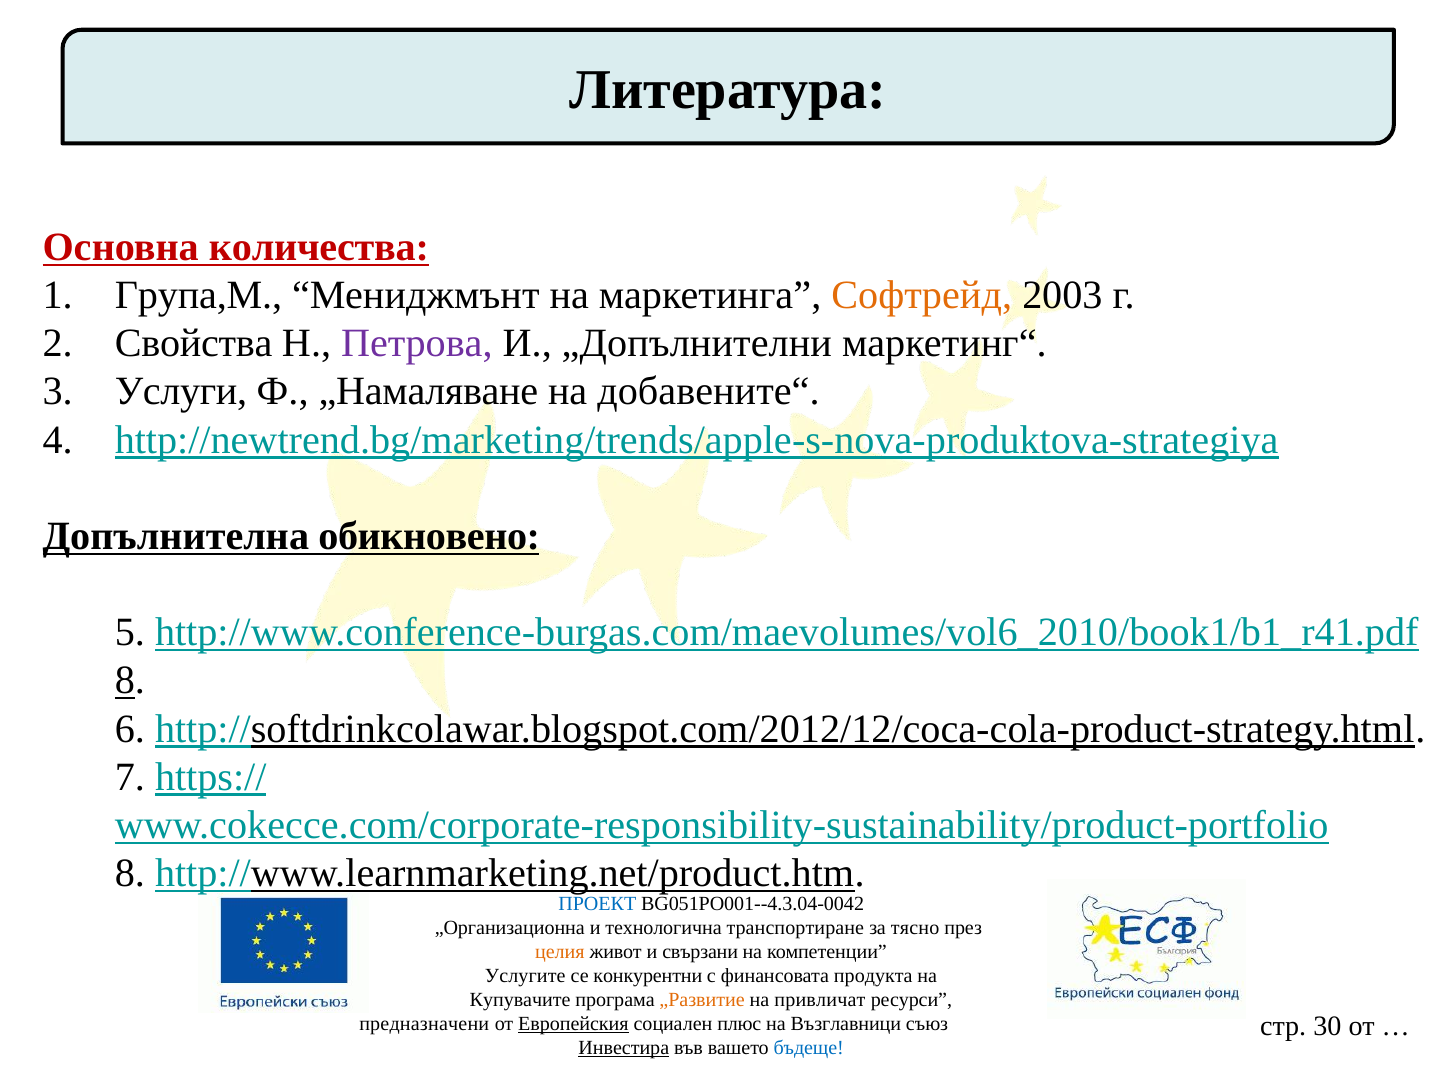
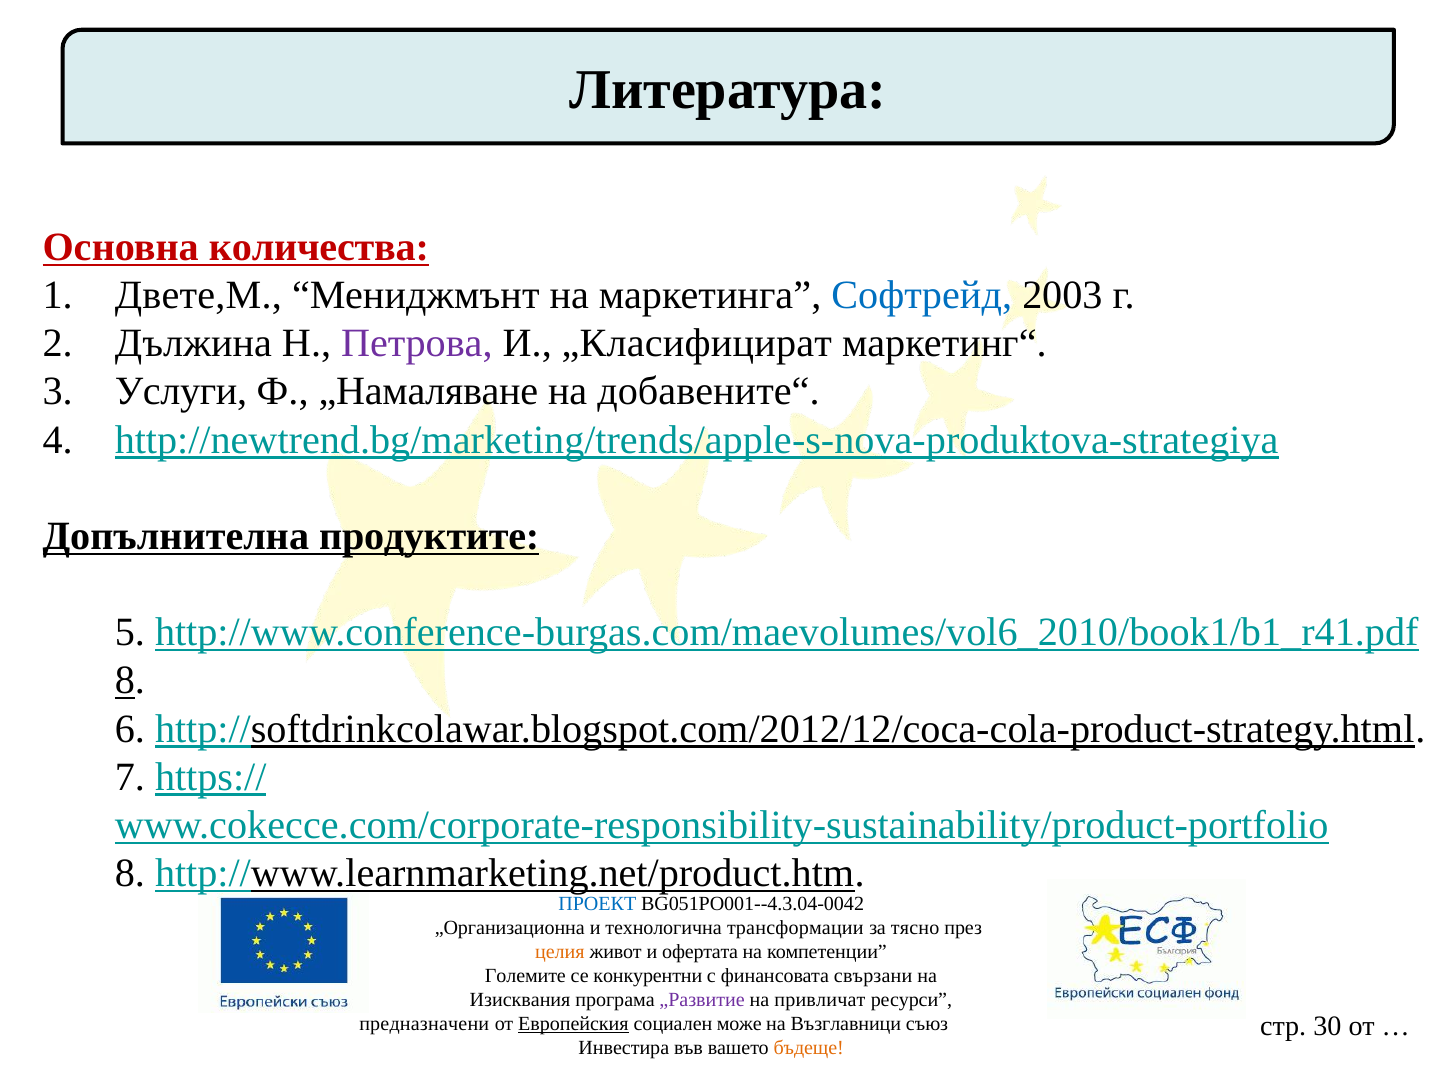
Група,М: Група,М -> Двете,М (198, 296)
Софтрейд colour: orange -> blue (922, 296)
Свойства: Свойства -> Дължина (193, 344)
„Допълнителни: „Допълнителни -> „Класифицират (697, 344)
обикновено: обикновено -> продуктите (429, 537)
транспортиране: транспортиране -> трансформации (795, 928)
свързани: свързани -> офертата (700, 952)
Услугите: Услугите -> Големите (525, 976)
продукта: продукта -> свързани (873, 976)
Купувачите: Купувачите -> Изисквания (520, 1000)
„Развитие colour: orange -> purple (702, 1000)
плюс: плюс -> може (739, 1025)
Инвестира underline: present -> none (624, 1049)
бъдеще colour: blue -> orange (809, 1049)
